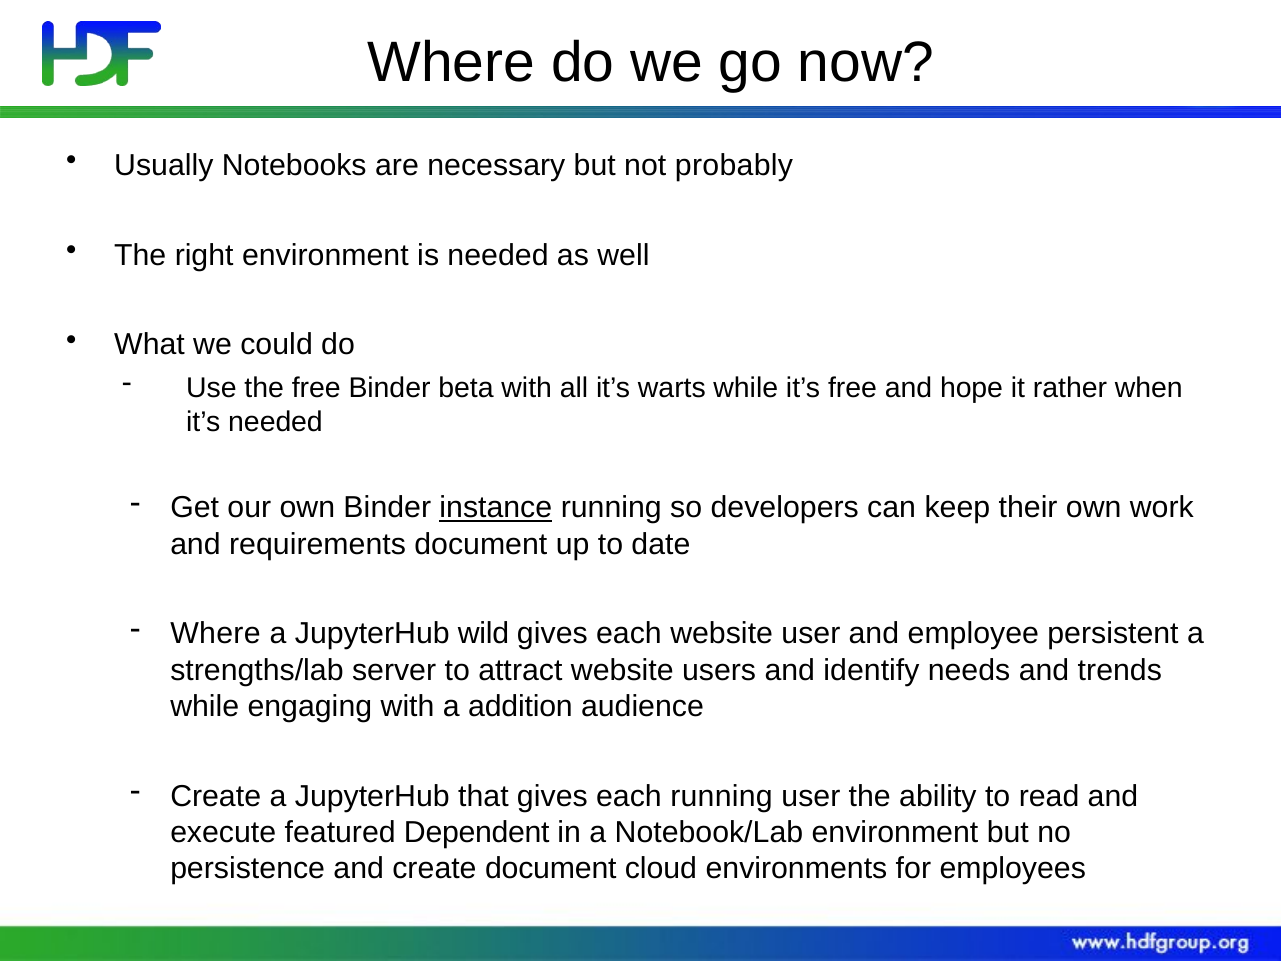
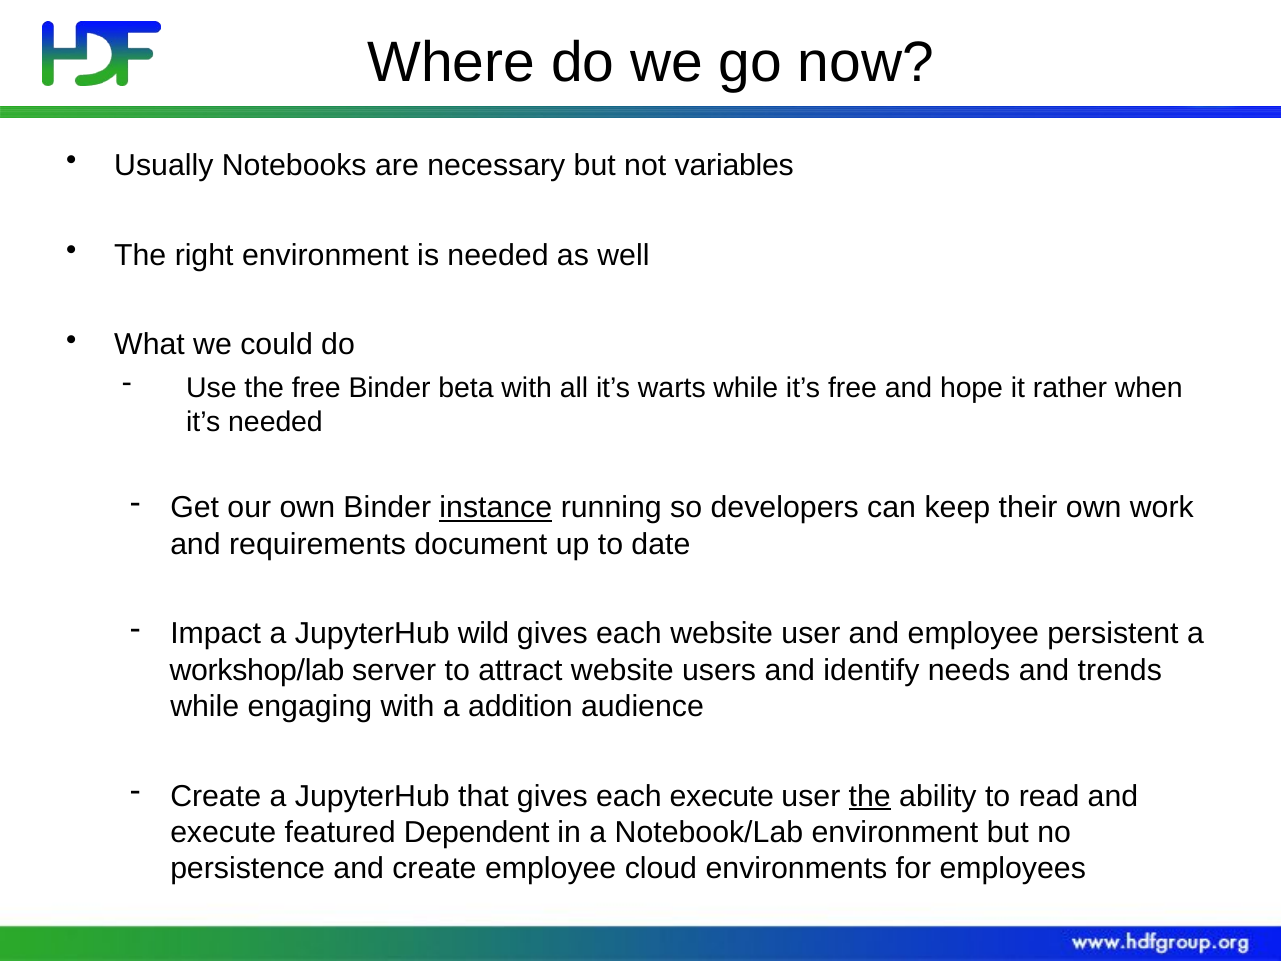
probably: probably -> variables (734, 165)
Where: Where -> Impact (216, 634)
strengths/lab: strengths/lab -> workshop/lab (257, 670)
each running: running -> execute (722, 796)
the underline: none -> present (870, 796)
create document: document -> employee (551, 869)
